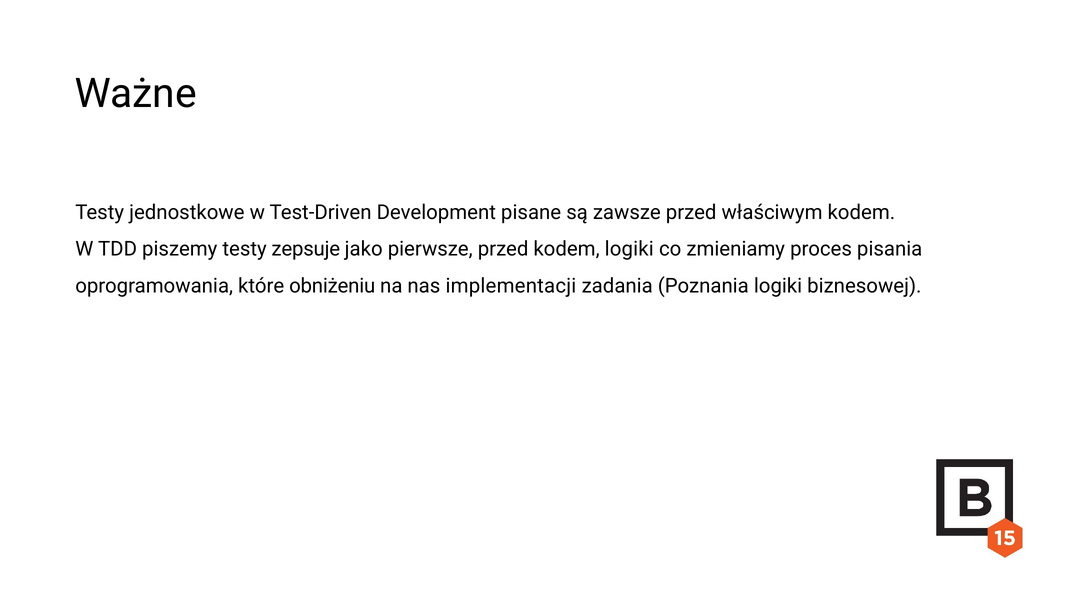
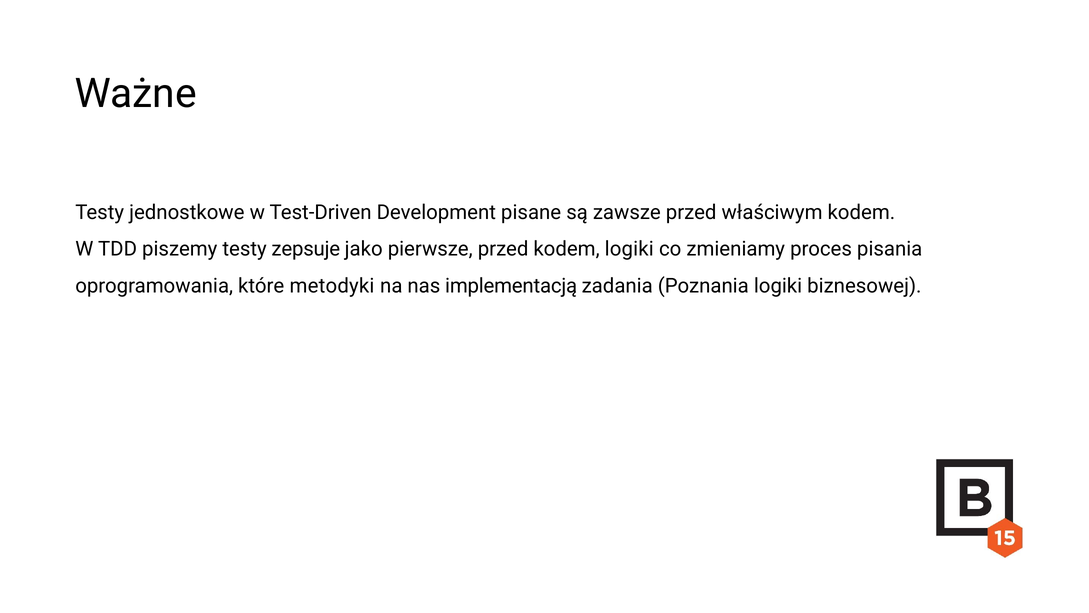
obniżeniu: obniżeniu -> metodyki (332, 286)
implementacji: implementacji -> implementacją (511, 286)
